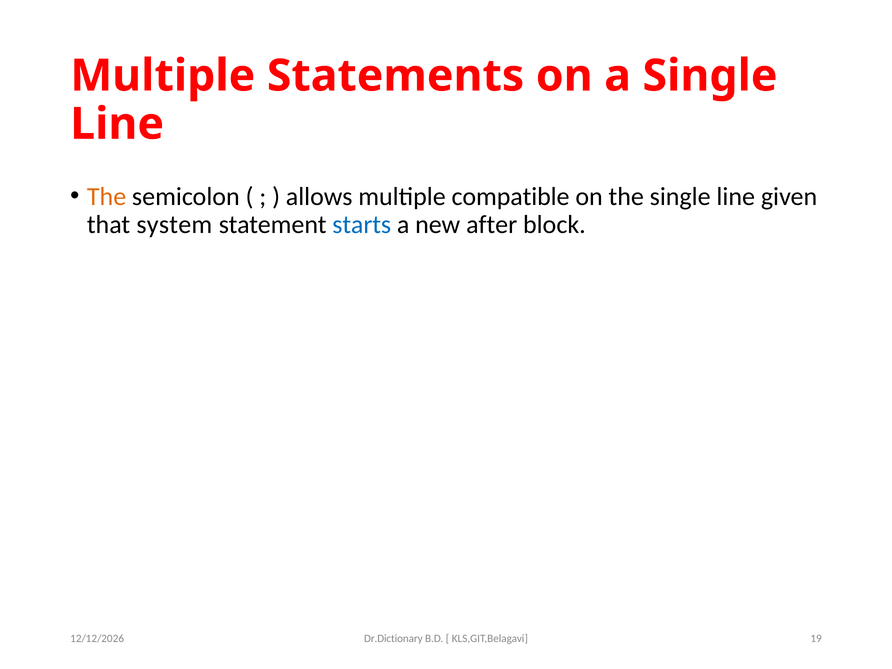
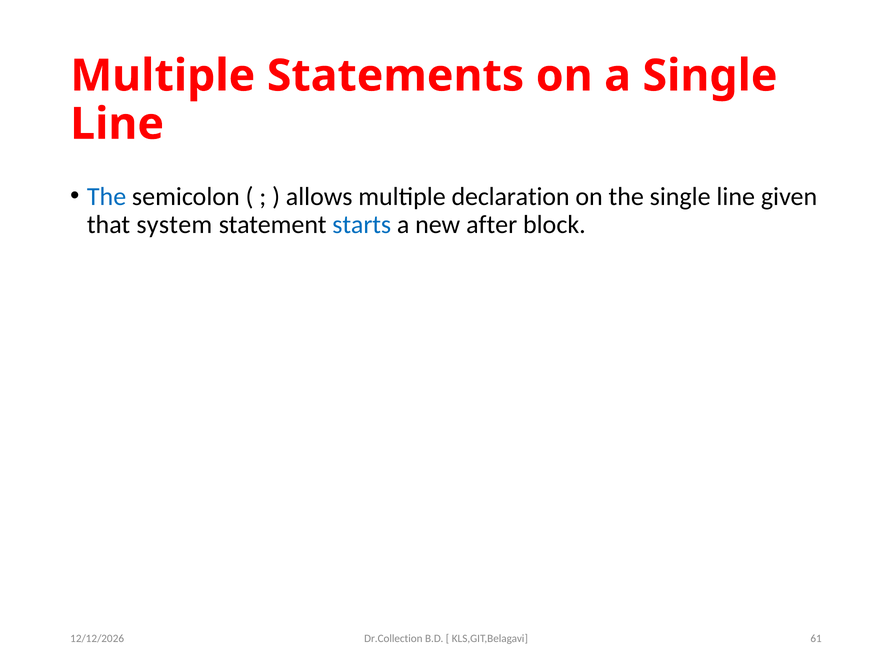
The colour: orange -> blue (107, 196)
compatible: compatible -> declaration (511, 196)
Dr.Dictionary: Dr.Dictionary -> Dr.Collection (393, 639)
19: 19 -> 61 (816, 639)
